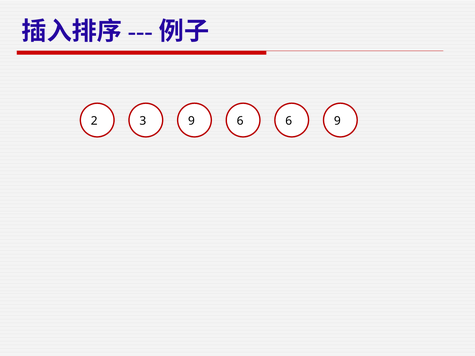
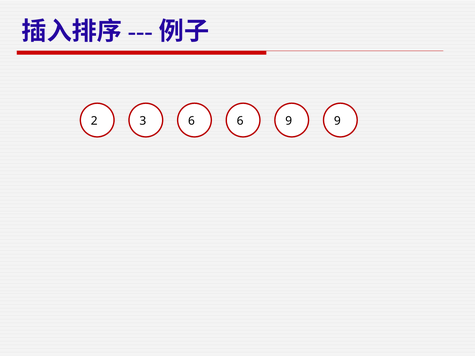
3 9: 9 -> 6 (191, 121)
6 6: 6 -> 9 (289, 121)
